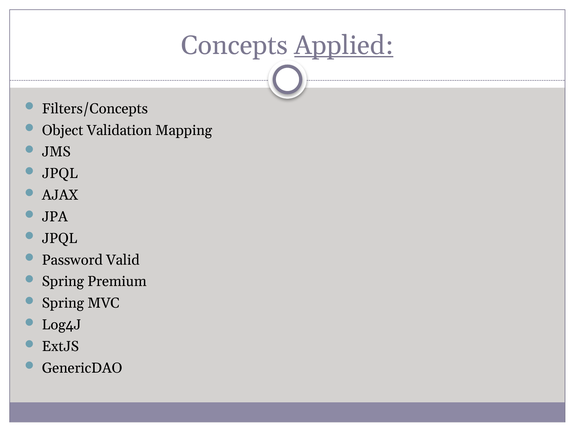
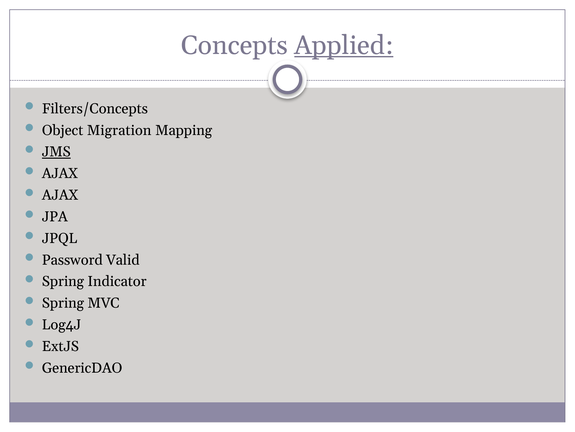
Validation: Validation -> Migration (119, 130)
JMS underline: none -> present (56, 152)
JPQL: JPQL -> AJAX (60, 173)
Premium: Premium -> Indicator (117, 281)
